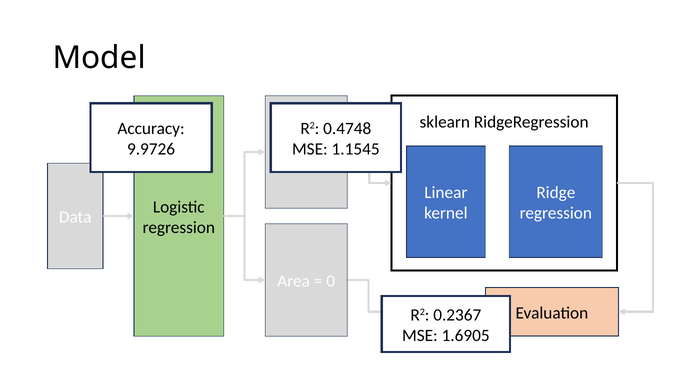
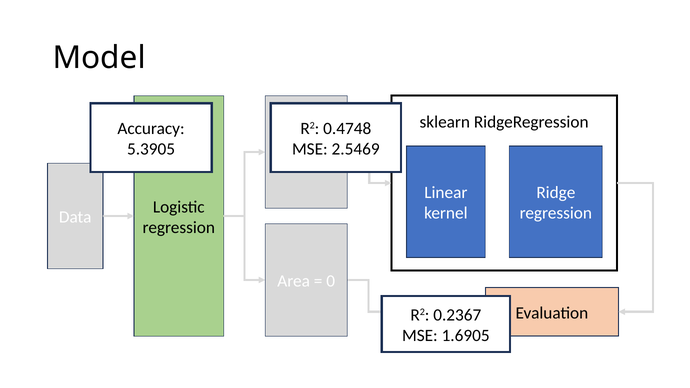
9.9726: 9.9726 -> 5.3905 (151, 149)
1.1545: 1.1545 -> 2.5469 (356, 149)
